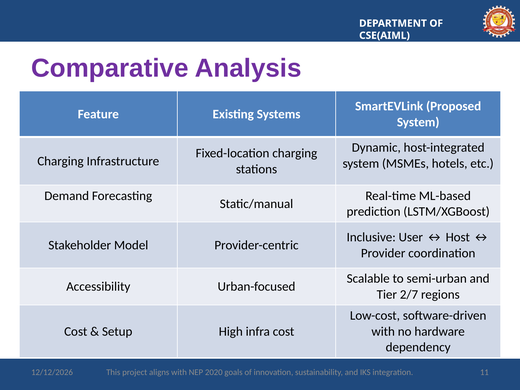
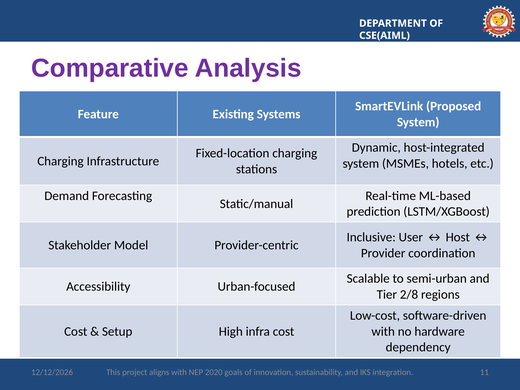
2/7: 2/7 -> 2/8 (409, 295)
